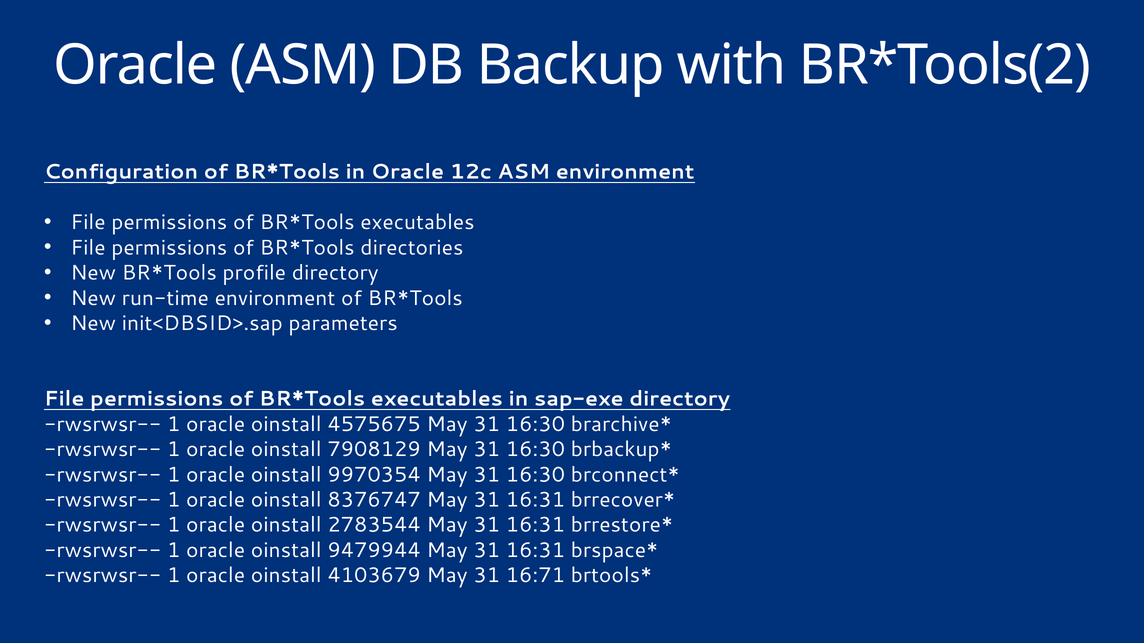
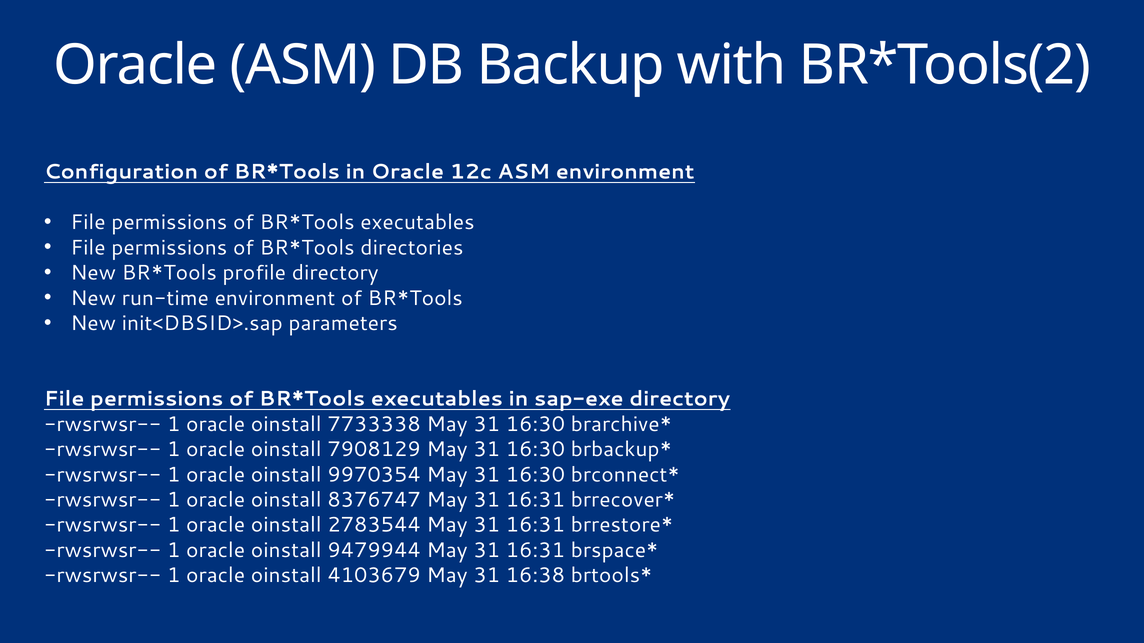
4575675: 4575675 -> 7733338 (374, 424)
16:71: 16:71 -> 16:38 (535, 576)
